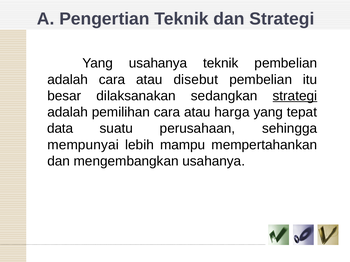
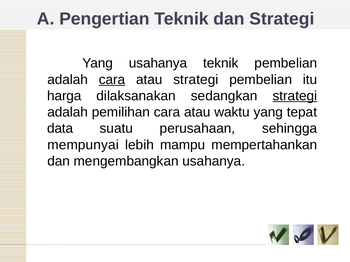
cara underline: none -> present (112, 80)
atau disebut: disebut -> strategi (196, 80)
besar: besar -> harga (64, 96)
harga: harga -> waktu (232, 112)
